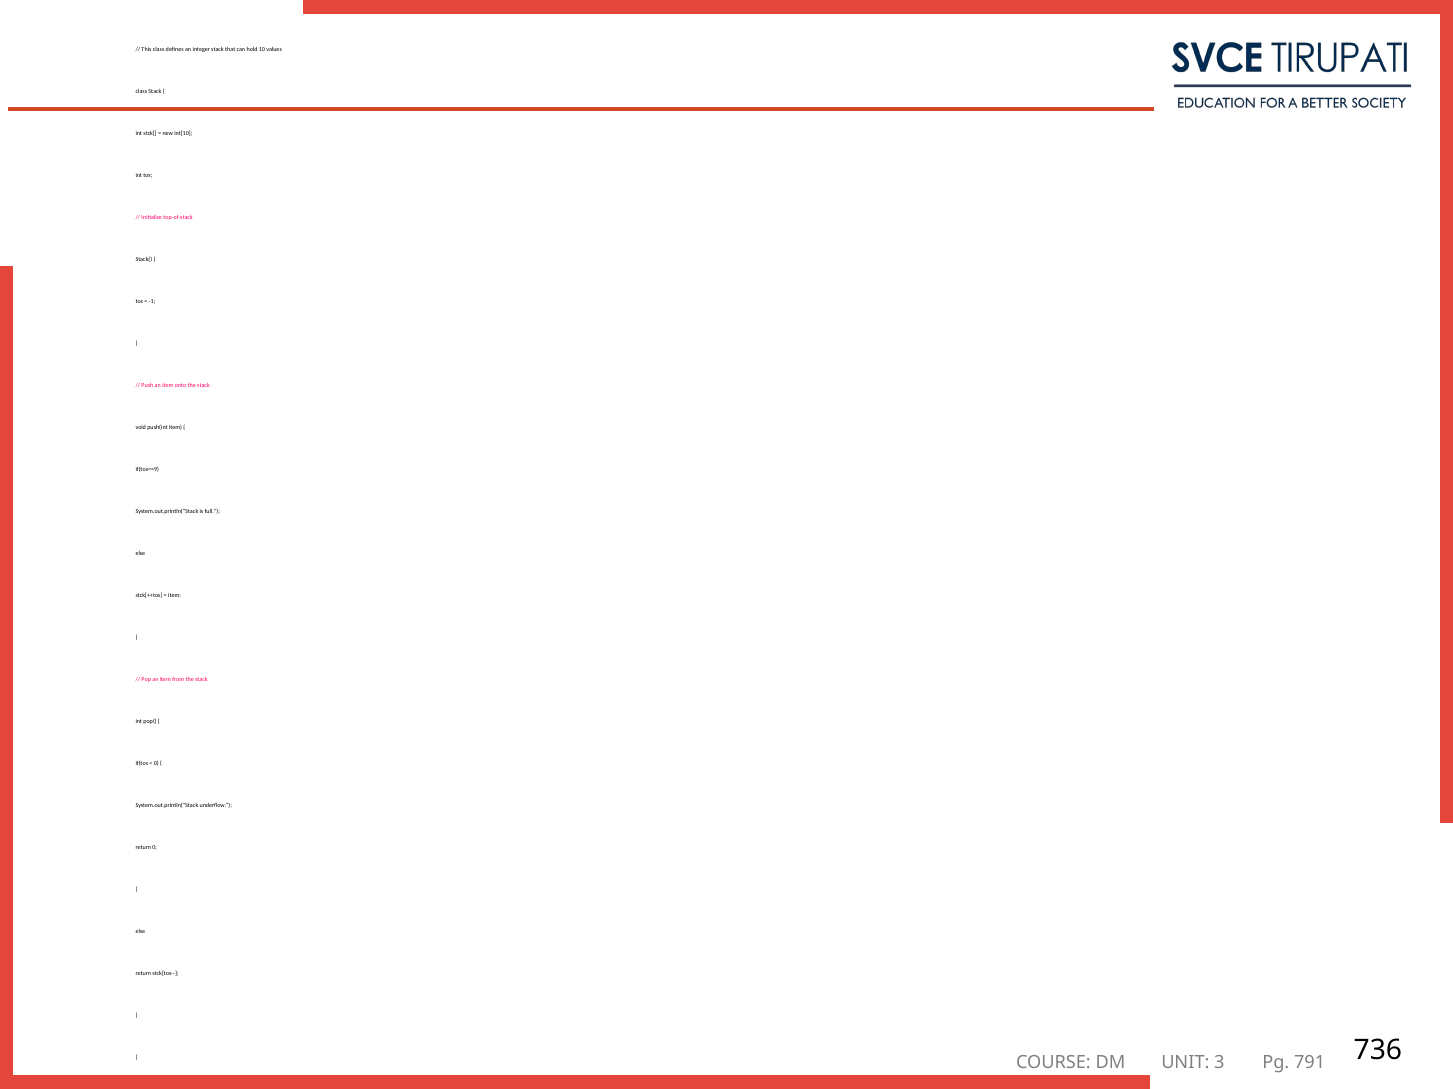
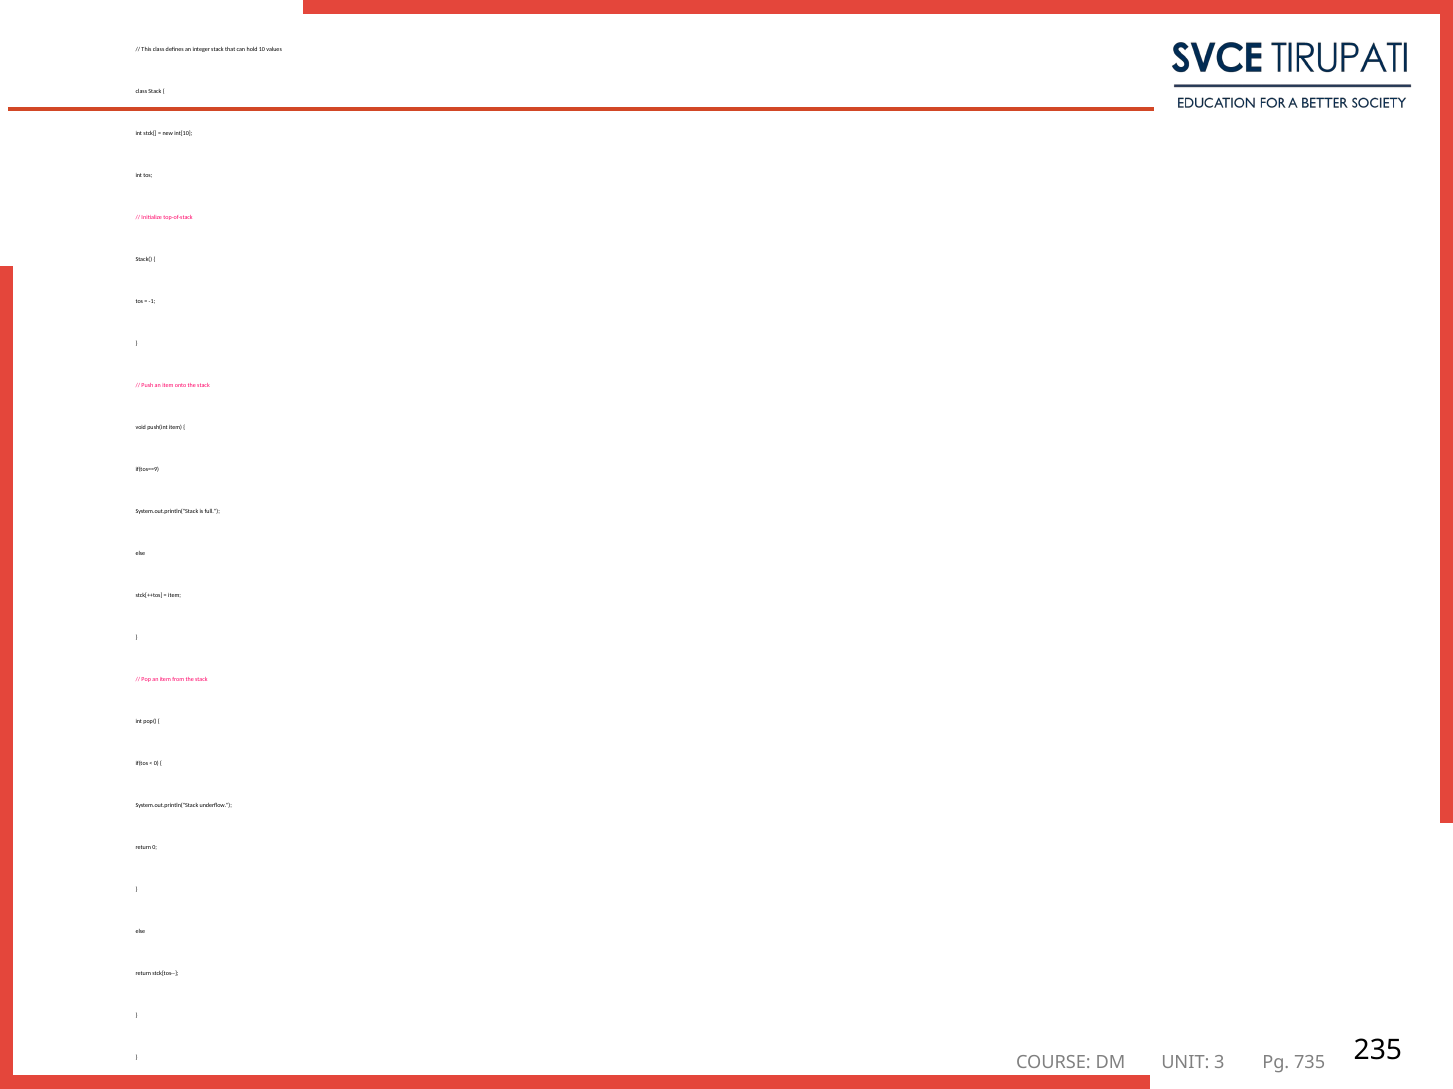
736: 736 -> 235 (1378, 1051)
791: 791 -> 735 (1310, 1063)
